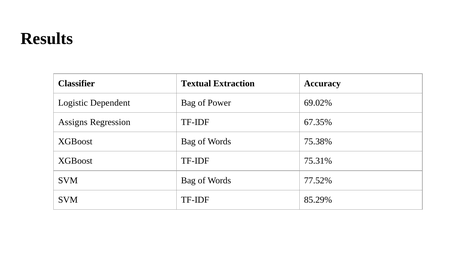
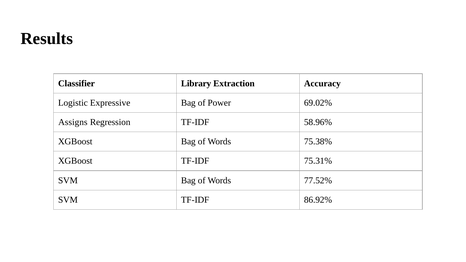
Textual: Textual -> Library (196, 83)
Dependent: Dependent -> Expressive (110, 103)
67.35%: 67.35% -> 58.96% (318, 122)
85.29%: 85.29% -> 86.92% (318, 200)
